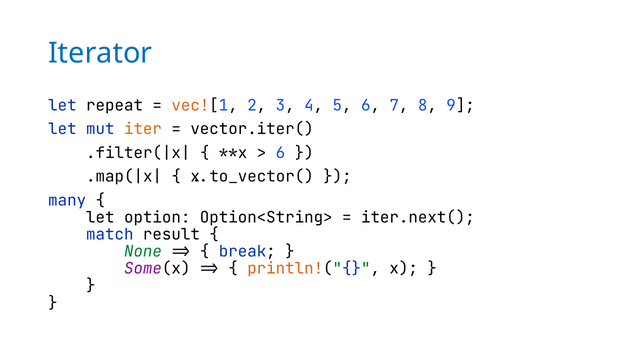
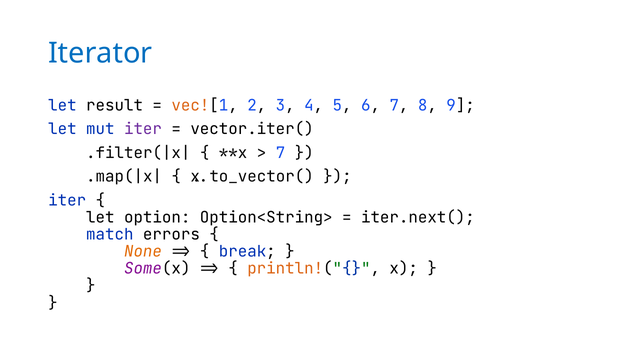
repeat: repeat -> result (115, 105)
iter colour: orange -> purple (143, 129)
6: 6 -> 7 (280, 153)
many: many -> iter (67, 200)
result: result -> errors (171, 234)
None colour: green -> orange (143, 251)
